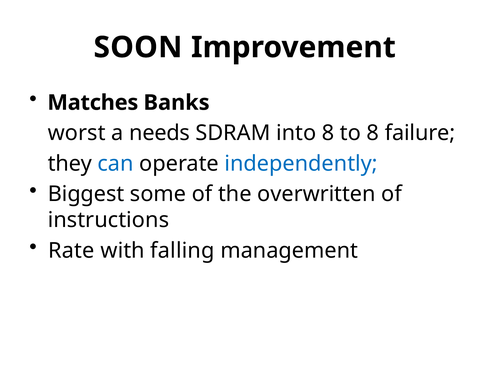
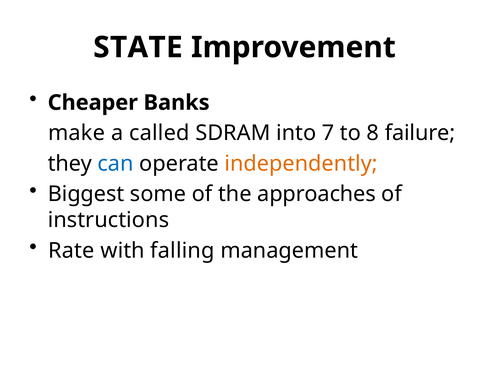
SOON: SOON -> STATE (138, 47)
Matches: Matches -> Cheaper (93, 103)
worst: worst -> make (77, 133)
needs: needs -> called (159, 133)
into 8: 8 -> 7 (328, 133)
independently colour: blue -> orange (301, 163)
overwritten: overwritten -> approaches (317, 194)
